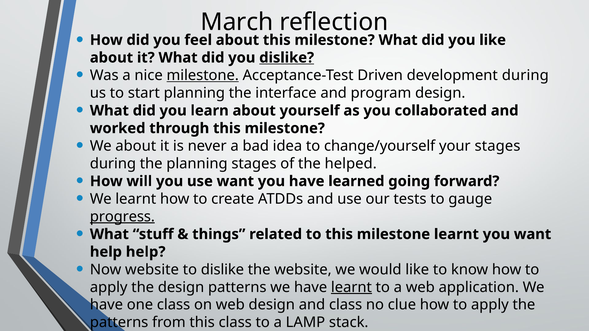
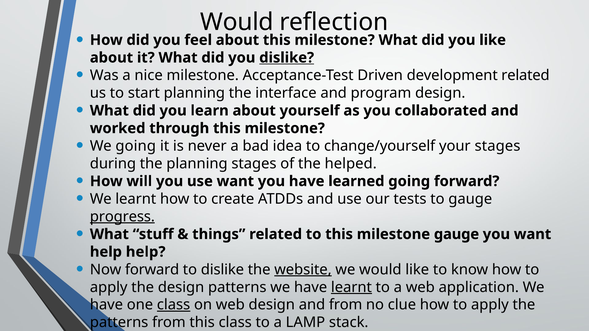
March: March -> Would (237, 22)
milestone underline: present -> none (203, 75)
development during: during -> related (525, 75)
We about: about -> going (136, 146)
milestone learnt: learnt -> gauge (457, 234)
Now website: website -> forward (152, 270)
website underline: none -> present (303, 270)
class underline: none -> present (174, 305)
and class: class -> from (346, 305)
